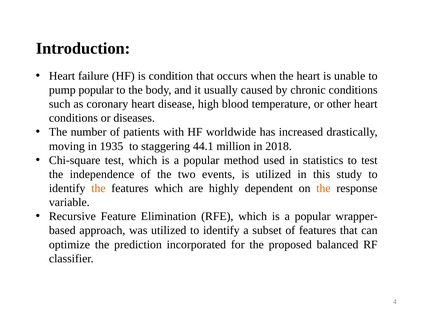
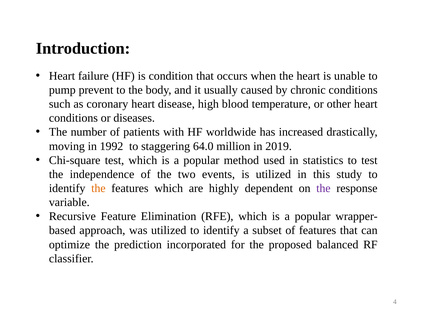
pump popular: popular -> prevent (96, 90)
1935: 1935 -> 1992 (112, 146)
44.1: 44.1 -> 64.0 (203, 146)
2018: 2018 -> 2019 (279, 146)
the colour: orange -> purple (323, 189)
